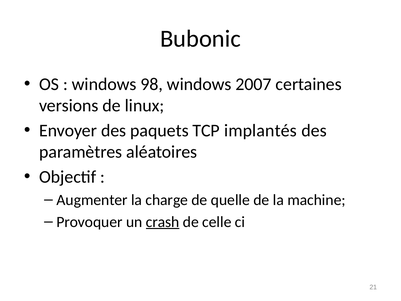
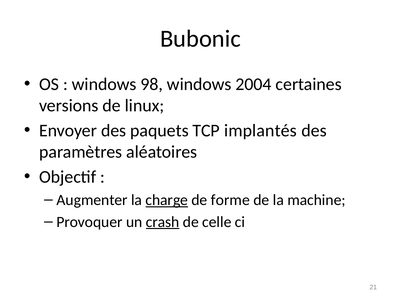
2007: 2007 -> 2004 (253, 84)
charge underline: none -> present (167, 200)
quelle: quelle -> forme (230, 200)
